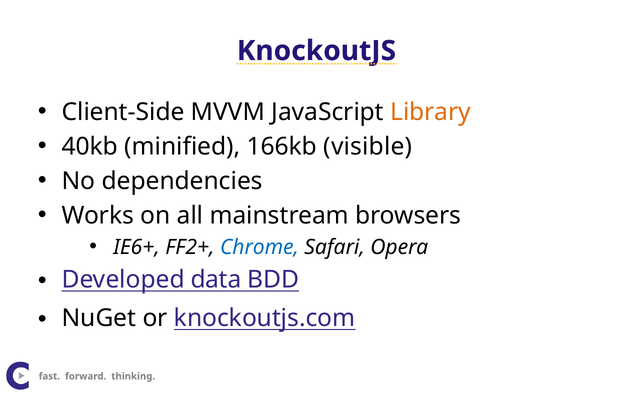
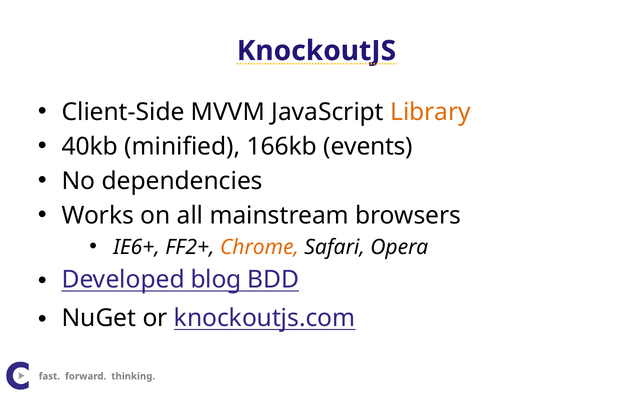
visible: visible -> events (368, 146)
Chrome colour: blue -> orange (259, 247)
data: data -> blog (216, 279)
